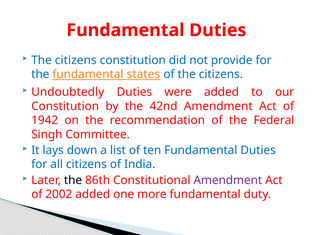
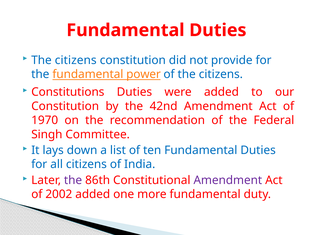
states: states -> power (144, 74)
Undoubtedly: Undoubtedly -> Constitutions (68, 92)
1942: 1942 -> 1970 (45, 120)
the colour: black -> purple (73, 180)
